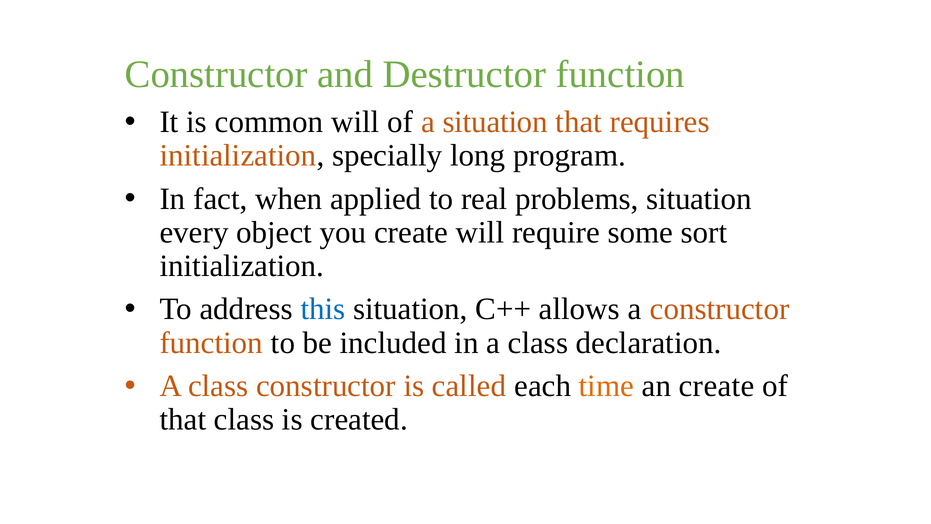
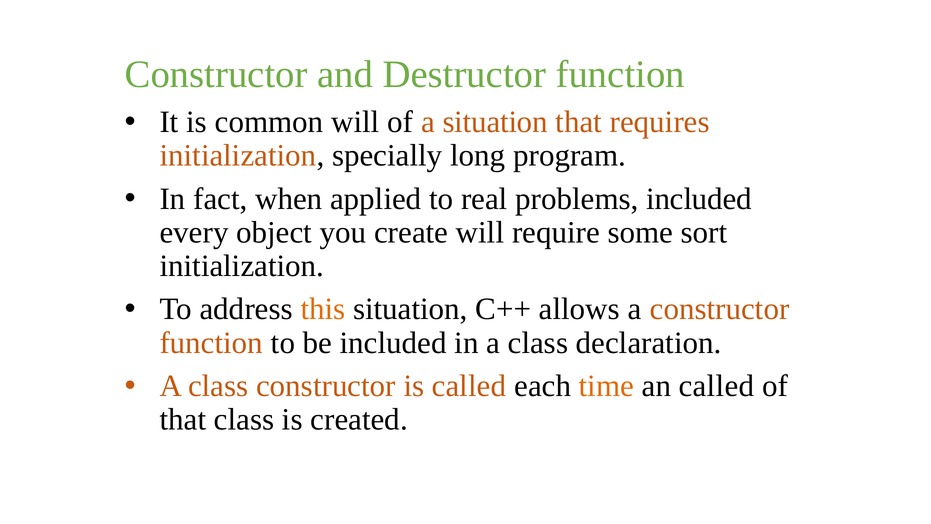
problems situation: situation -> included (699, 199)
this colour: blue -> orange (323, 309)
an create: create -> called (717, 386)
